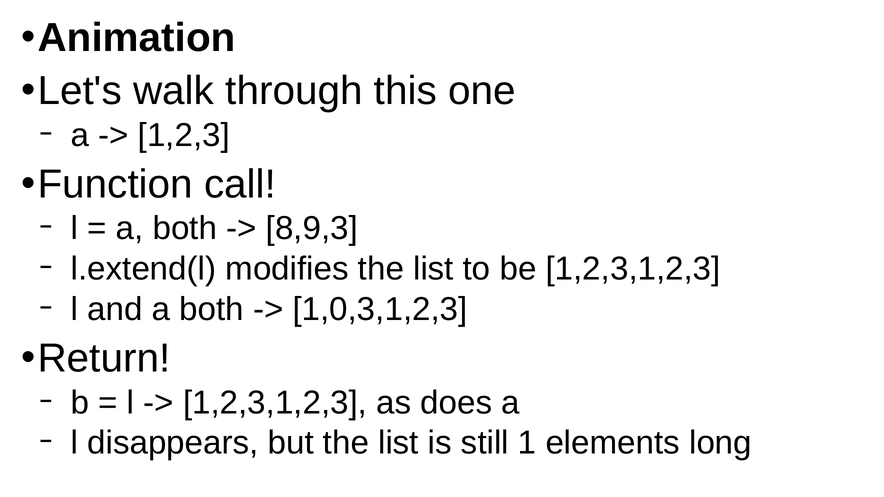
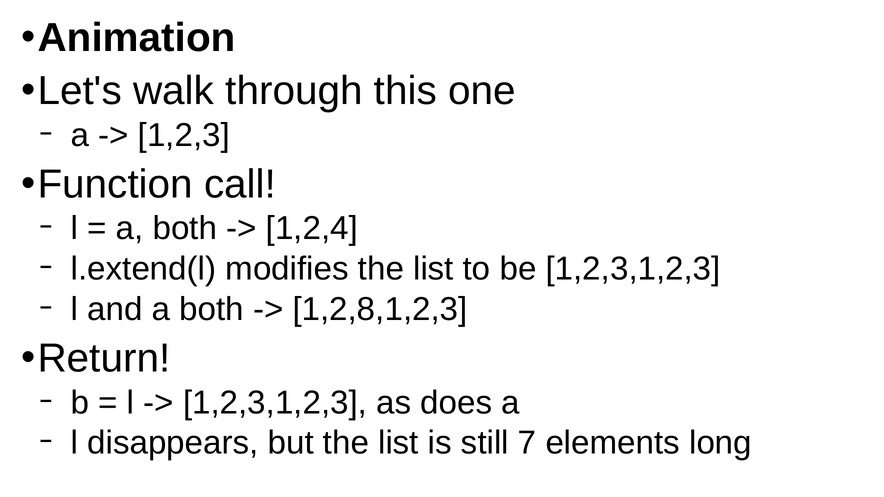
8,9,3: 8,9,3 -> 1,2,4 (312, 229)
1,0,3,1,2,3: 1,0,3,1,2,3 -> 1,2,8,1,2,3 (380, 309)
1: 1 -> 7 (527, 443)
